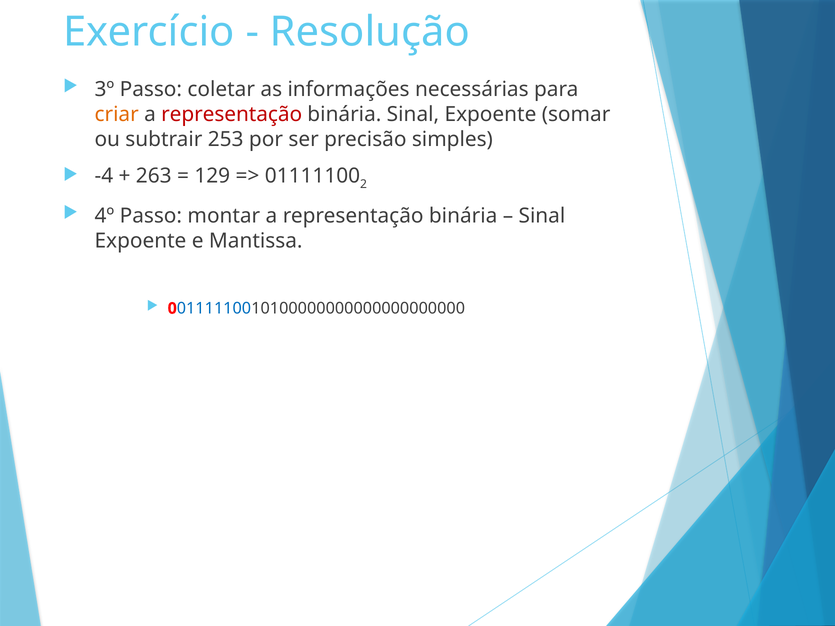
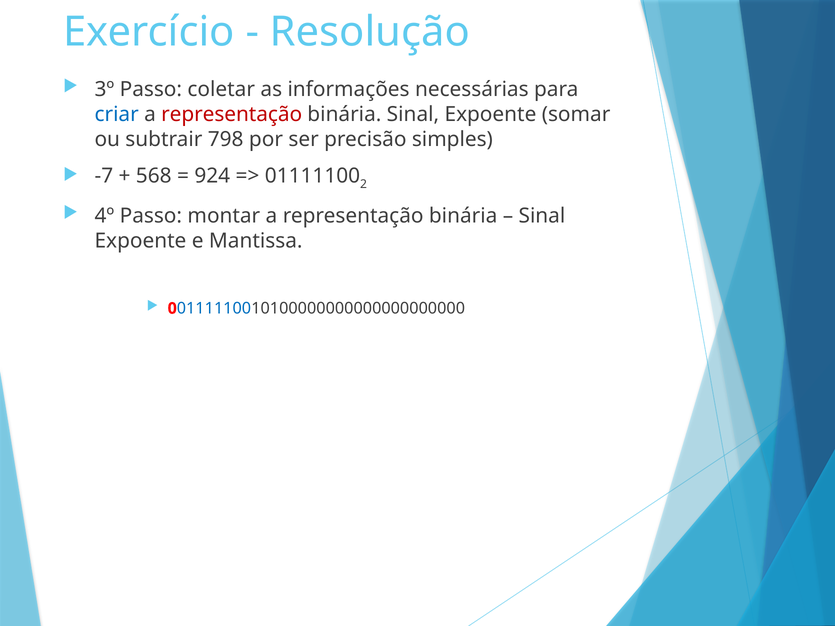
criar colour: orange -> blue (117, 114)
253: 253 -> 798 (226, 139)
-4: -4 -> -7 (104, 176)
263: 263 -> 568 (154, 176)
129: 129 -> 924 (212, 176)
